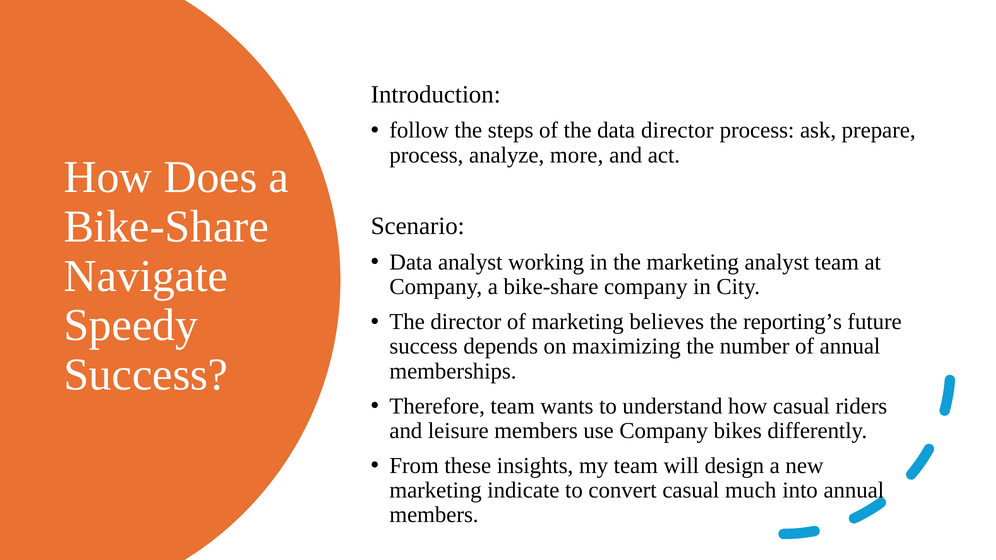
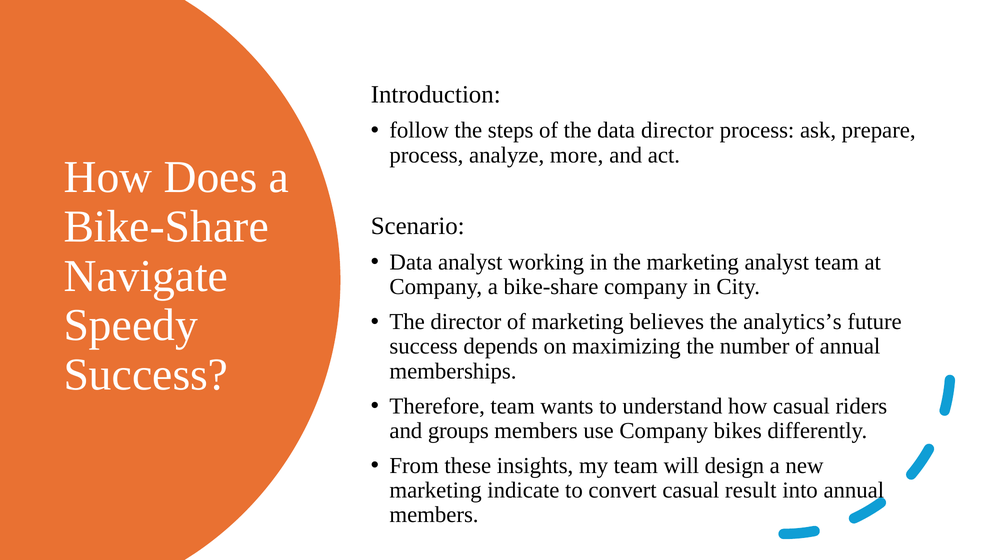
reporting’s: reporting’s -> analytics’s (792, 322)
leisure: leisure -> groups (458, 431)
much: much -> result (751, 490)
